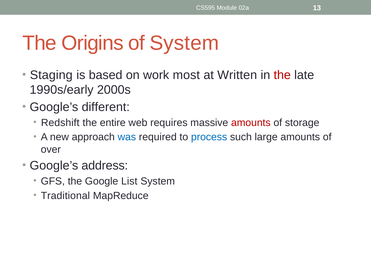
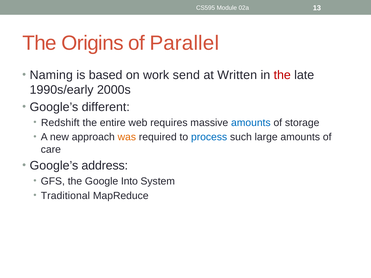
of System: System -> Parallel (184, 43)
Staging: Staging -> Naming (51, 75)
most: most -> send (186, 75)
amounts colour: red -> blue (251, 123)
was colour: blue -> orange (127, 137)
over: over -> care (51, 150)
List: List -> Into (129, 181)
